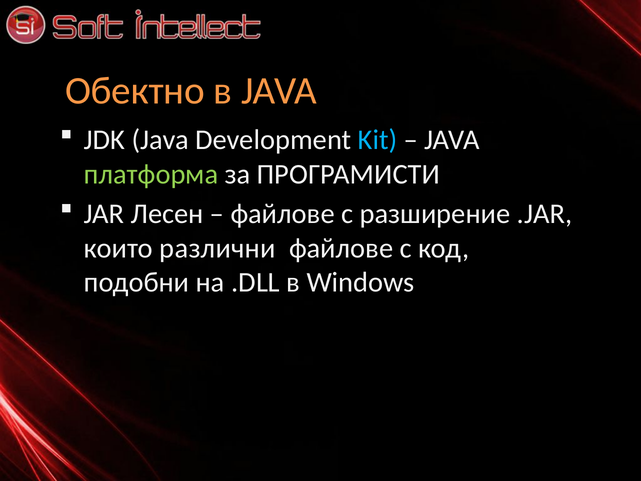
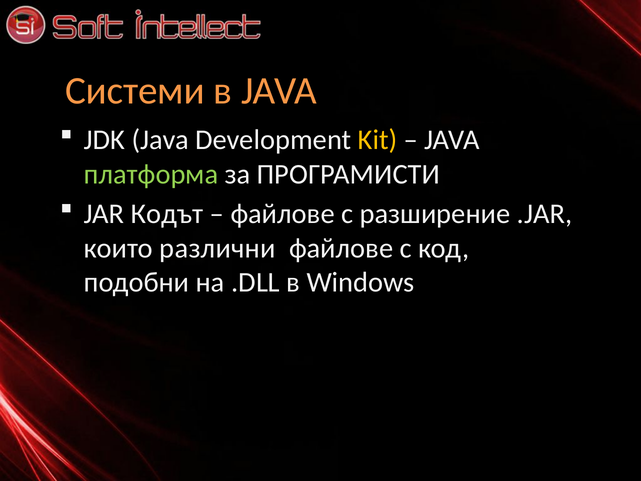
Обектно: Обектно -> Системи (135, 91)
Kit colour: light blue -> yellow (378, 140)
Лесен: Лесен -> Кодът (167, 214)
